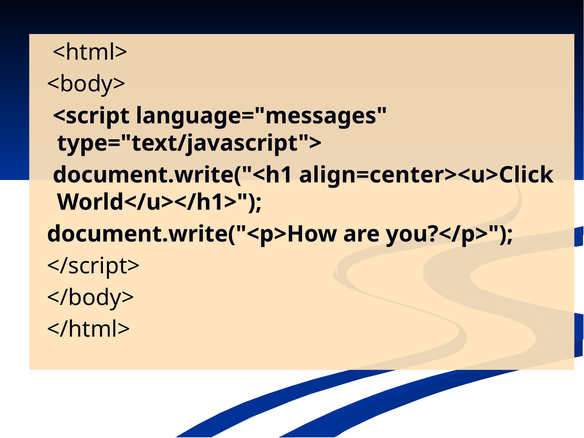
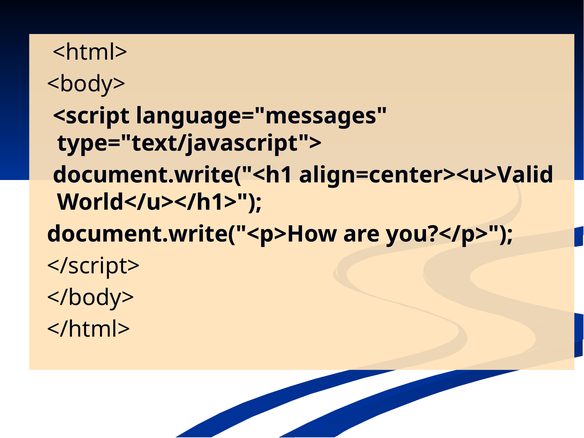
align=center><u>Click: align=center><u>Click -> align=center><u>Valid (426, 175)
